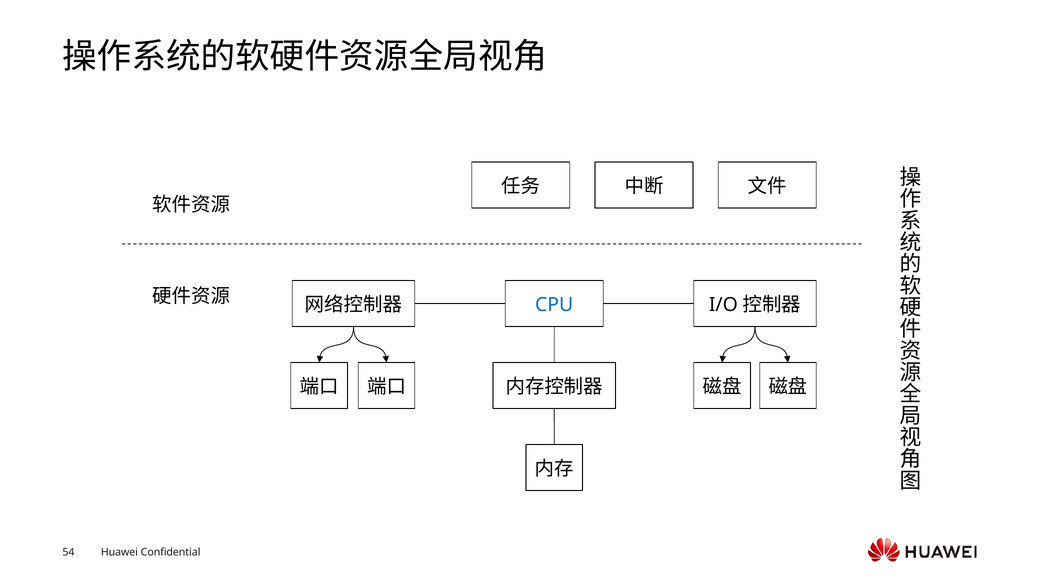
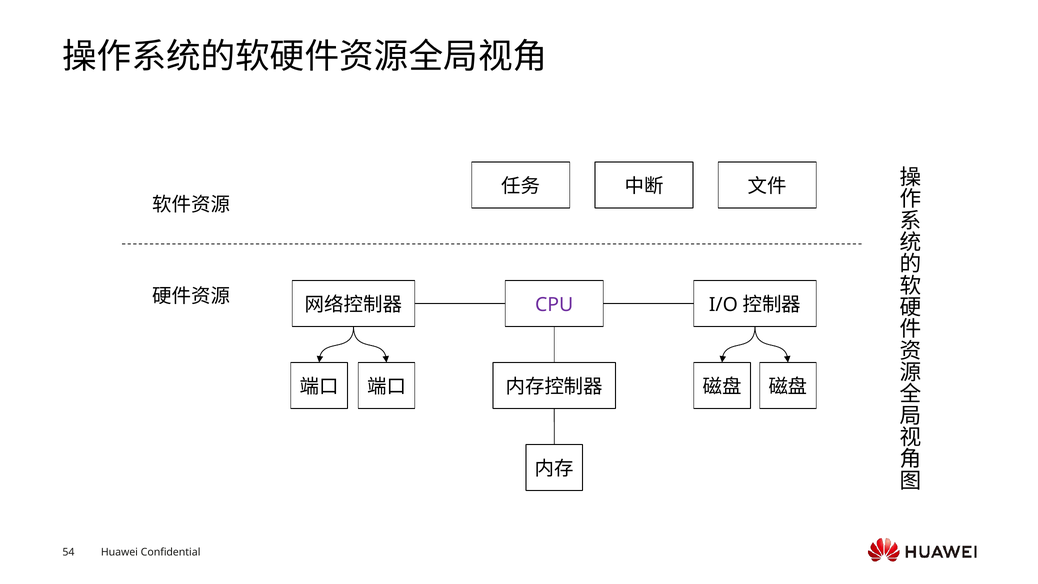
CPU colour: blue -> purple (554, 305)
